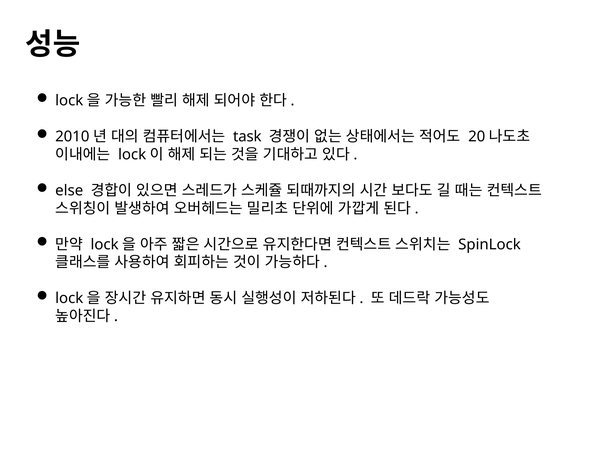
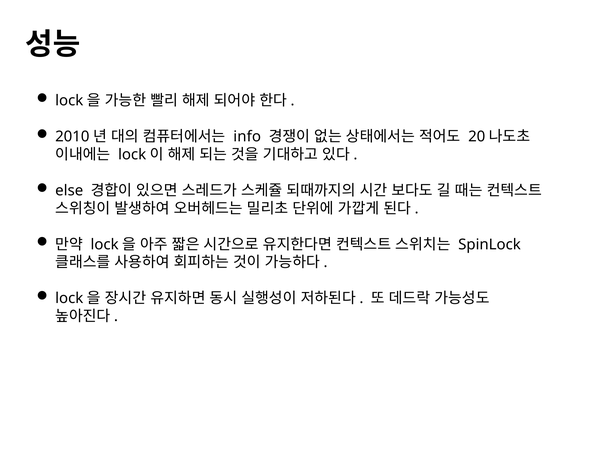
task: task -> info (247, 137)
